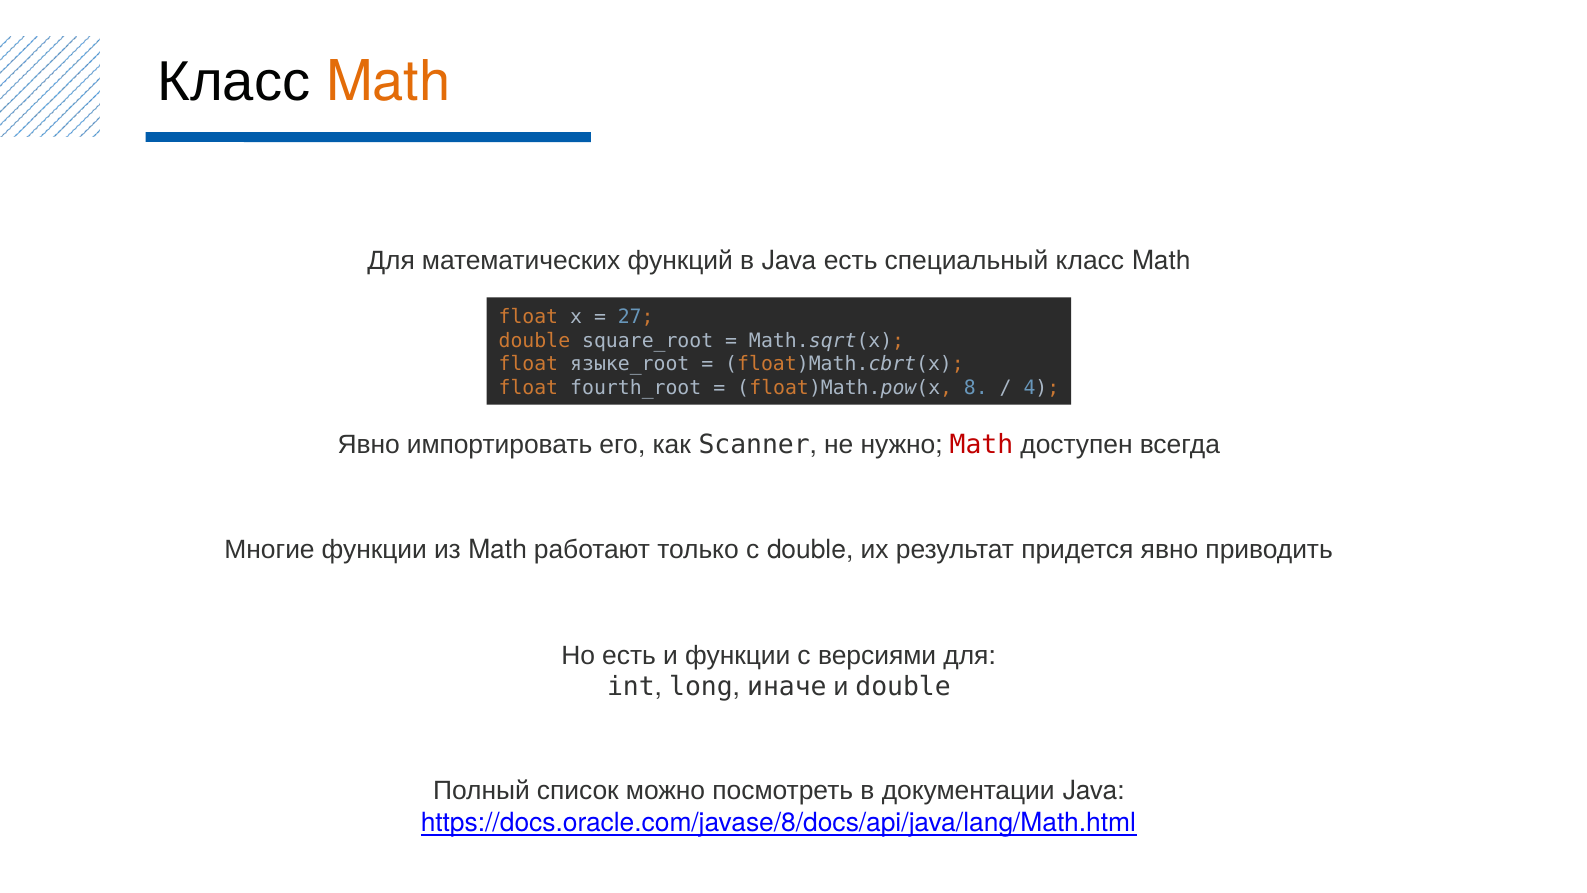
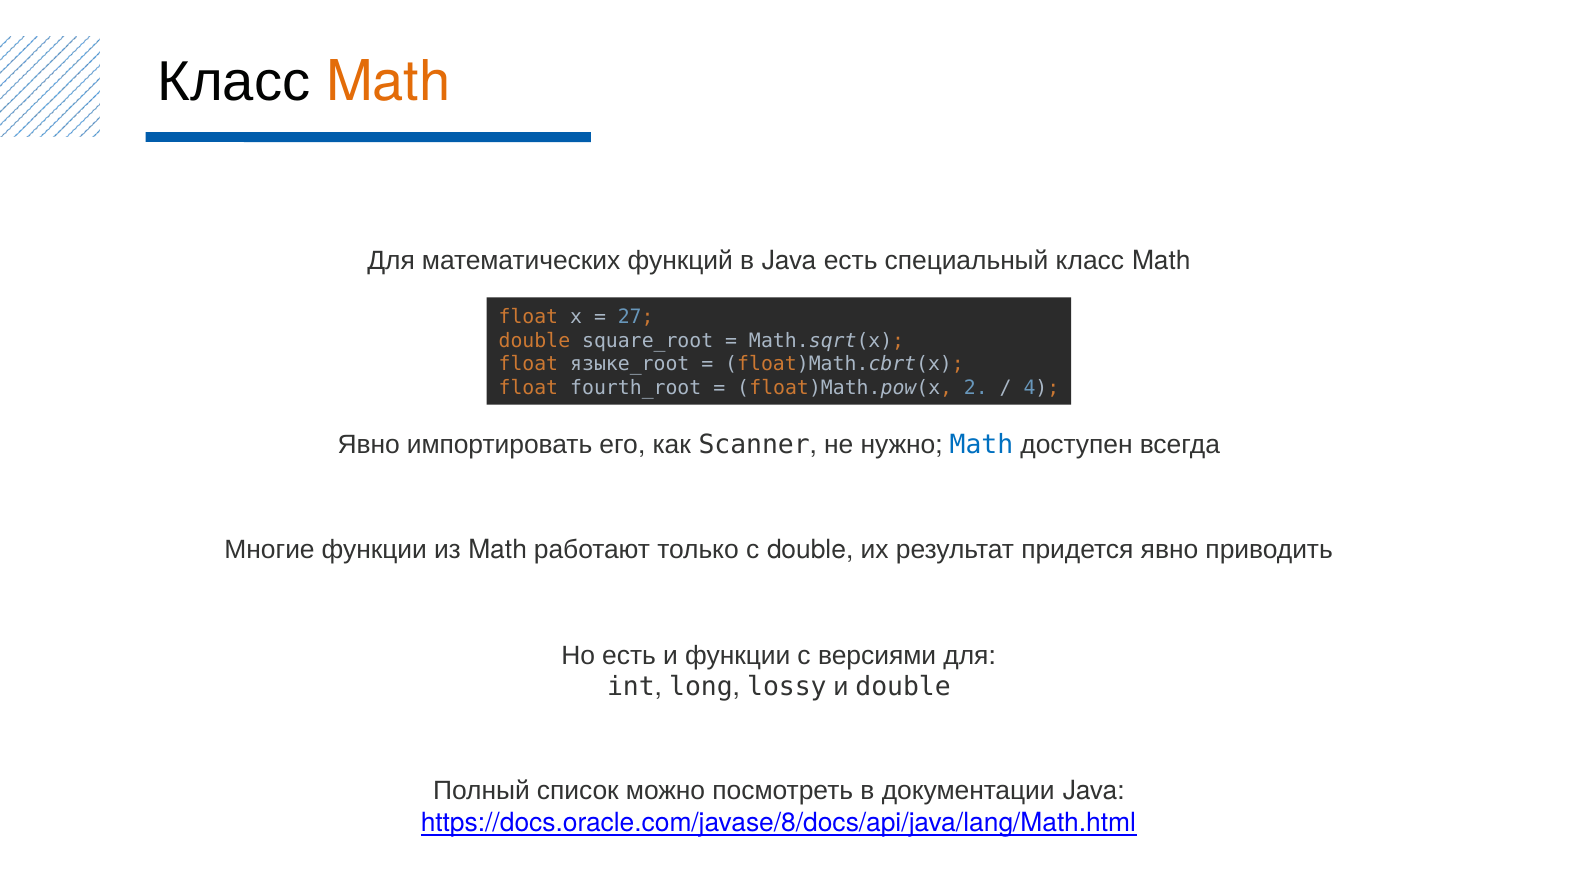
8: 8 -> 2 (976, 388)
Math colour: red -> blue (981, 444)
иначе: иначе -> lossy (787, 687)
